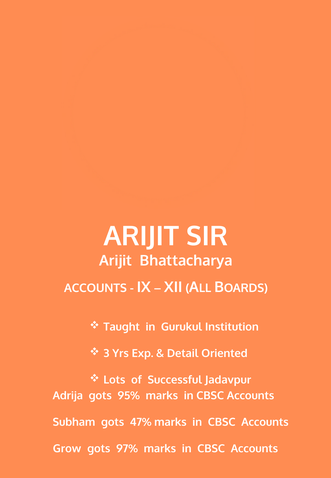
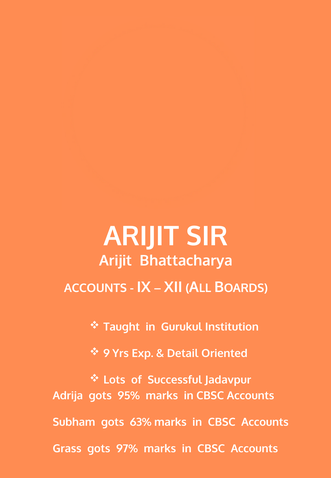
3: 3 -> 9 (107, 354)
47%: 47% -> 63% (141, 422)
Grow: Grow -> Grass (67, 449)
